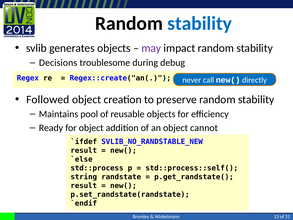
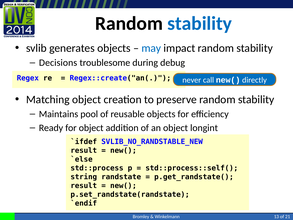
may colour: purple -> blue (151, 48)
Followed: Followed -> Matching (48, 99)
cannot: cannot -> longint (204, 128)
